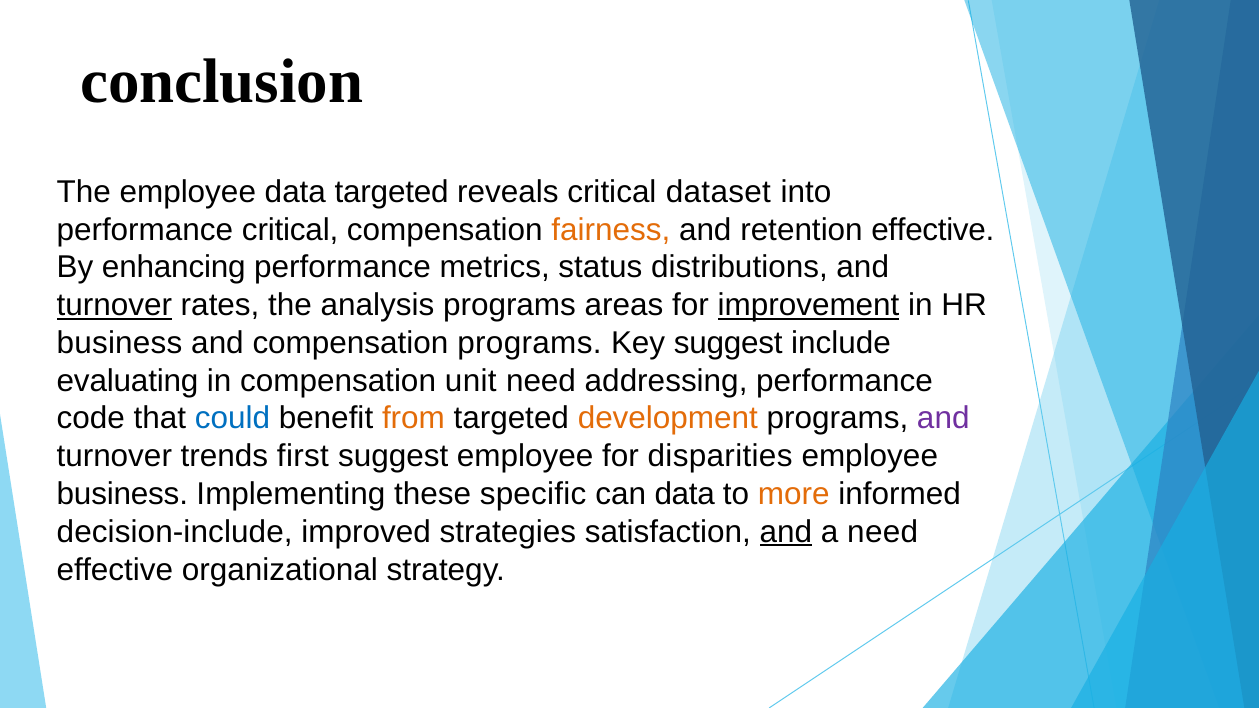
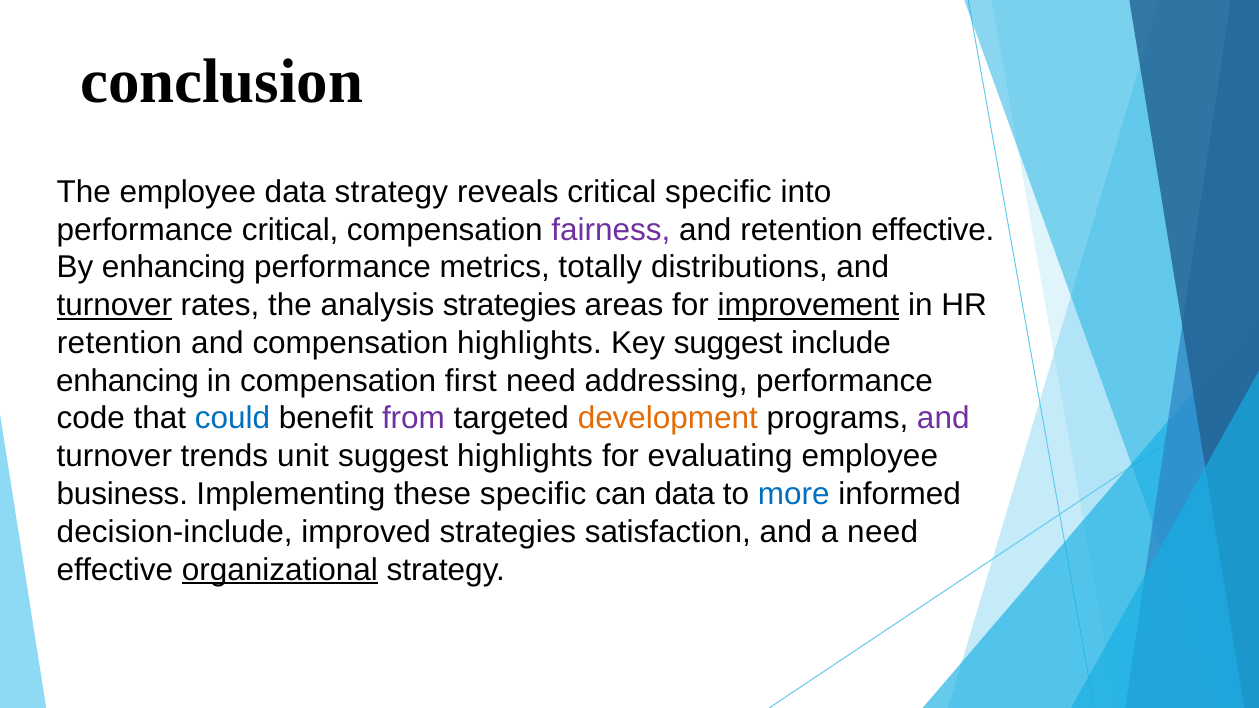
data targeted: targeted -> strategy (391, 192)
critical dataset: dataset -> specific (718, 192)
fairness colour: orange -> purple (611, 230)
status: status -> totally (600, 268)
analysis programs: programs -> strategies (510, 305)
business: business -> retention (119, 343)
compensation programs: programs -> highlights (529, 343)
evaluating: evaluating -> enhancing (128, 381)
unit: unit -> first (471, 381)
from colour: orange -> purple (413, 419)
first: first -> unit (303, 456)
suggest employee: employee -> highlights (525, 456)
disparities: disparities -> evaluating (720, 456)
more colour: orange -> blue (794, 494)
and underline: present -> none (786, 532)
organizational underline: none -> present (280, 570)
